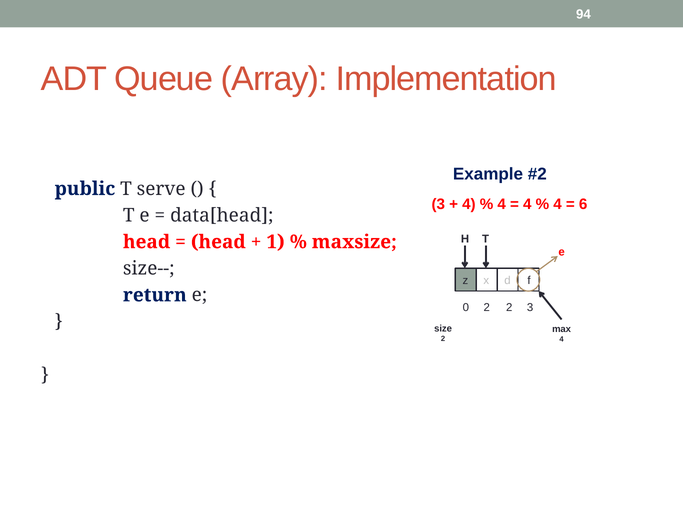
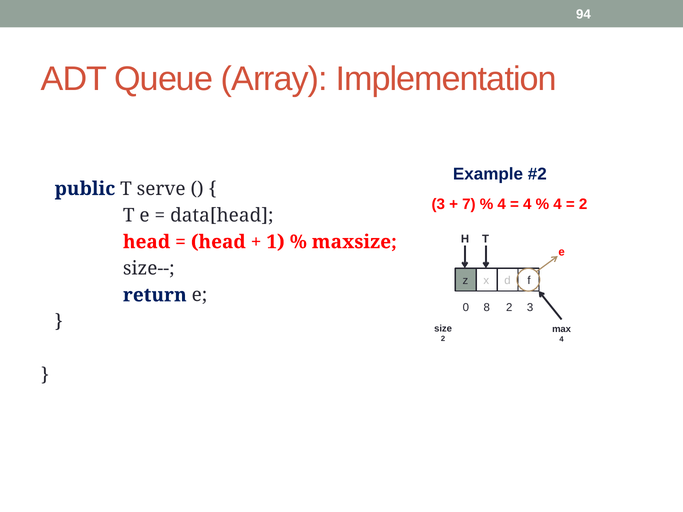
4: 4 -> 7 (469, 205)
6: 6 -> 2 (583, 205)
0 2: 2 -> 8 (487, 308)
